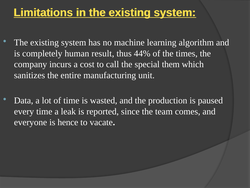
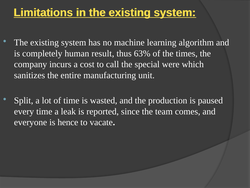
44%: 44% -> 63% (142, 53)
them: them -> were (171, 64)
Data: Data -> Split (24, 100)
